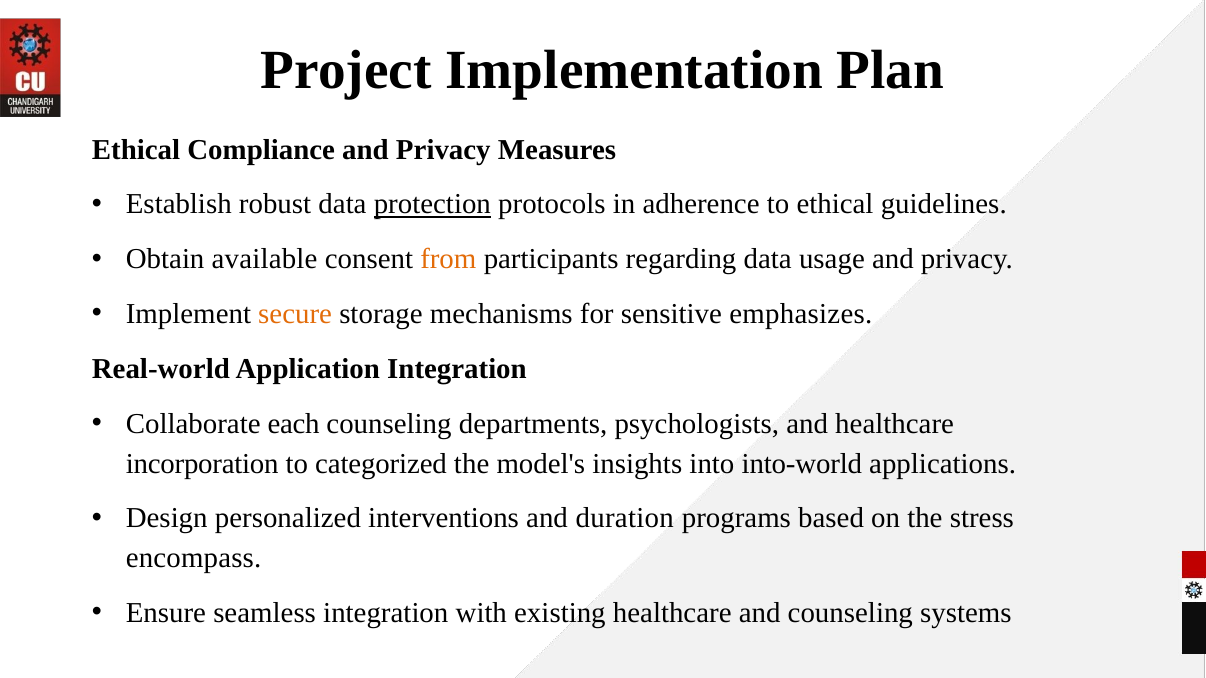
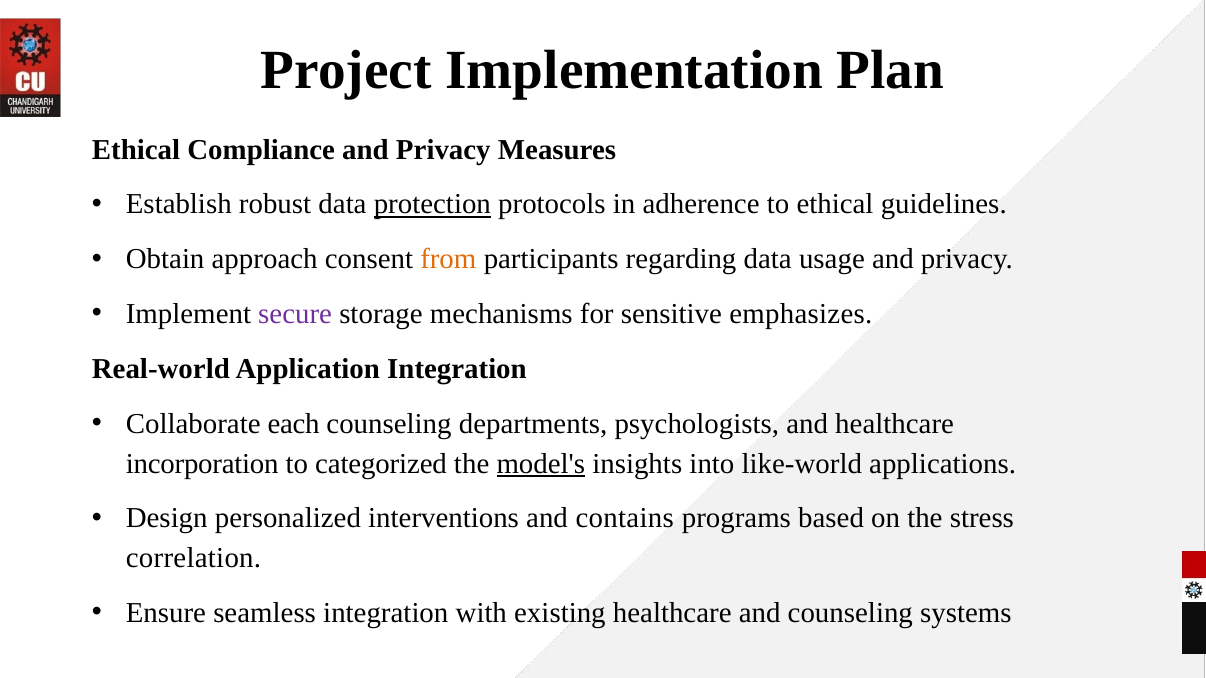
available: available -> approach (265, 259)
secure colour: orange -> purple (295, 314)
model's underline: none -> present (541, 464)
into-world: into-world -> like-world (802, 464)
duration: duration -> contains (625, 519)
encompass: encompass -> correlation (194, 559)
